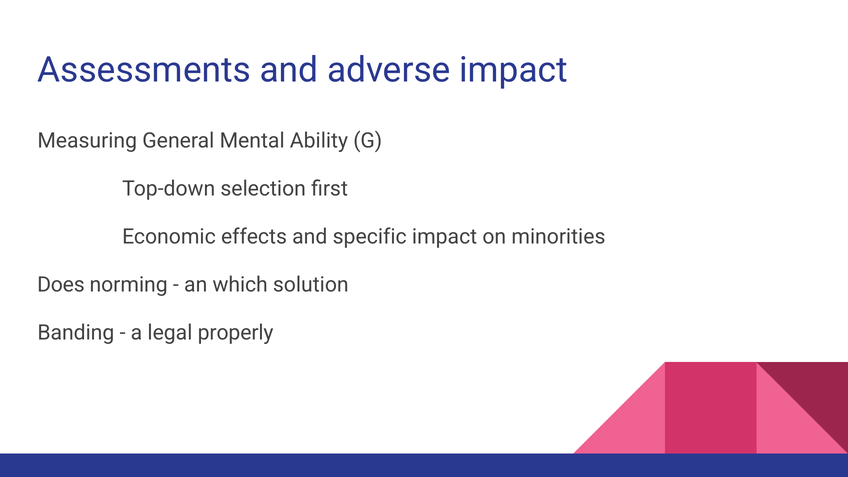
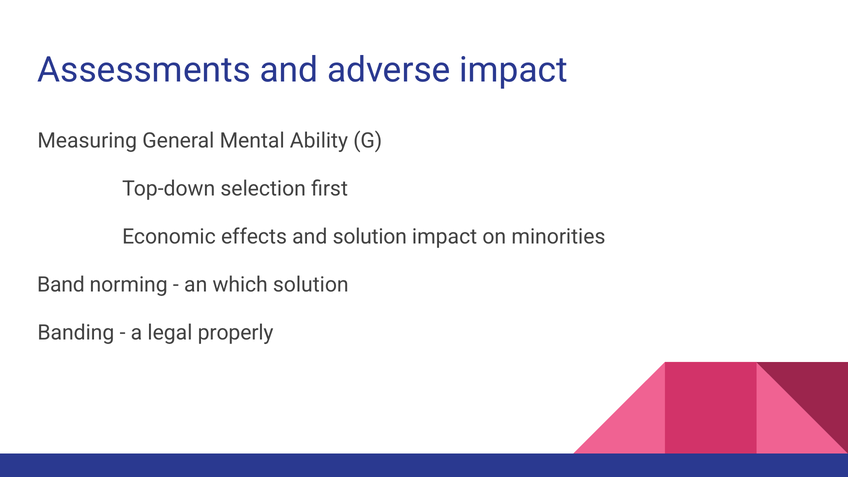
and specific: specific -> solution (370, 237)
Does: Does -> Band (61, 285)
